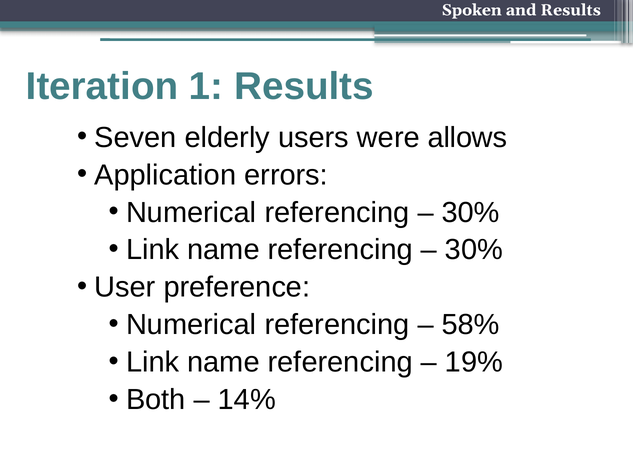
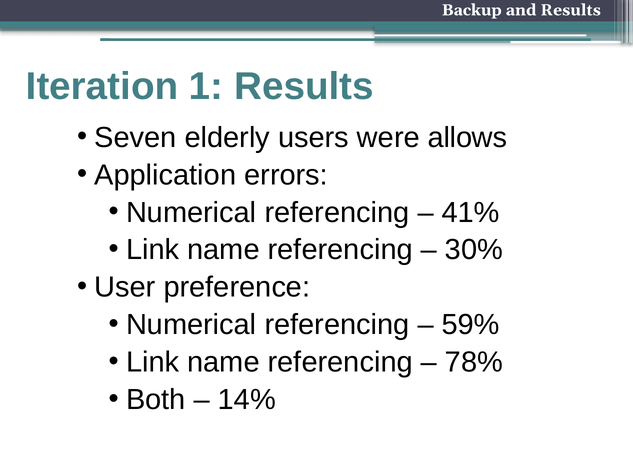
Spoken: Spoken -> Backup (472, 10)
30%: 30% -> 41% (471, 212)
58%: 58% -> 59% (471, 325)
19%: 19% -> 78% (474, 362)
